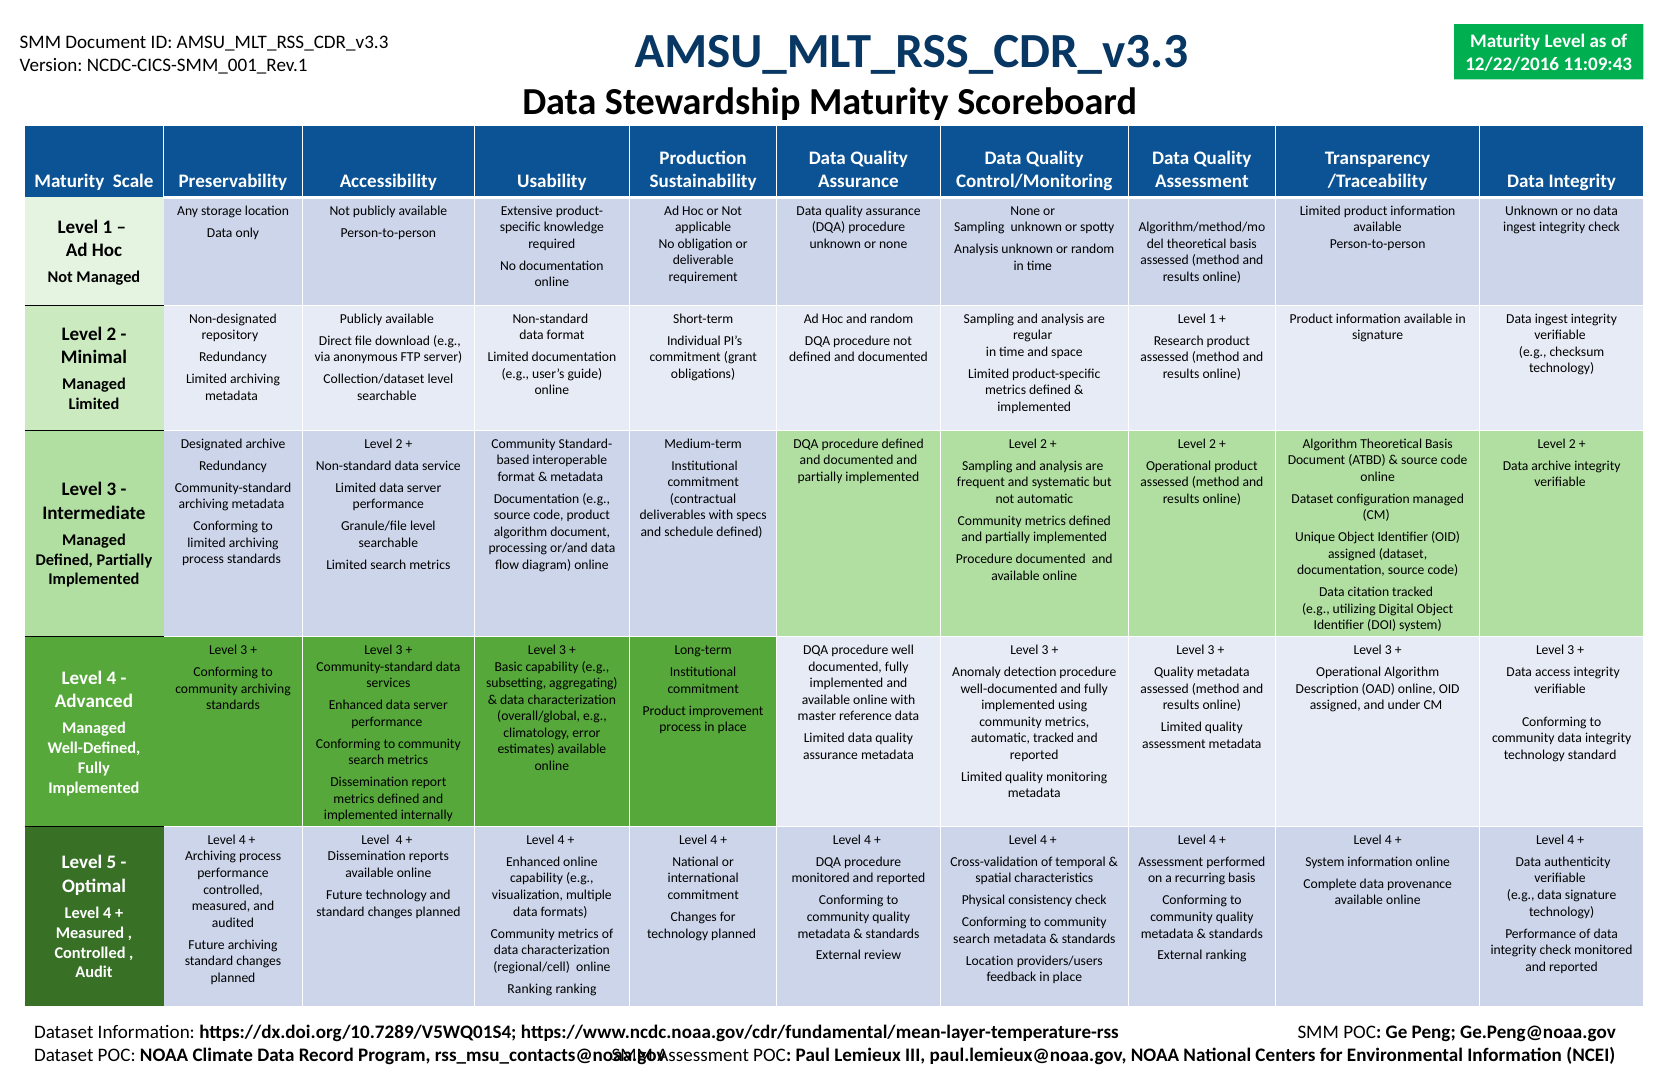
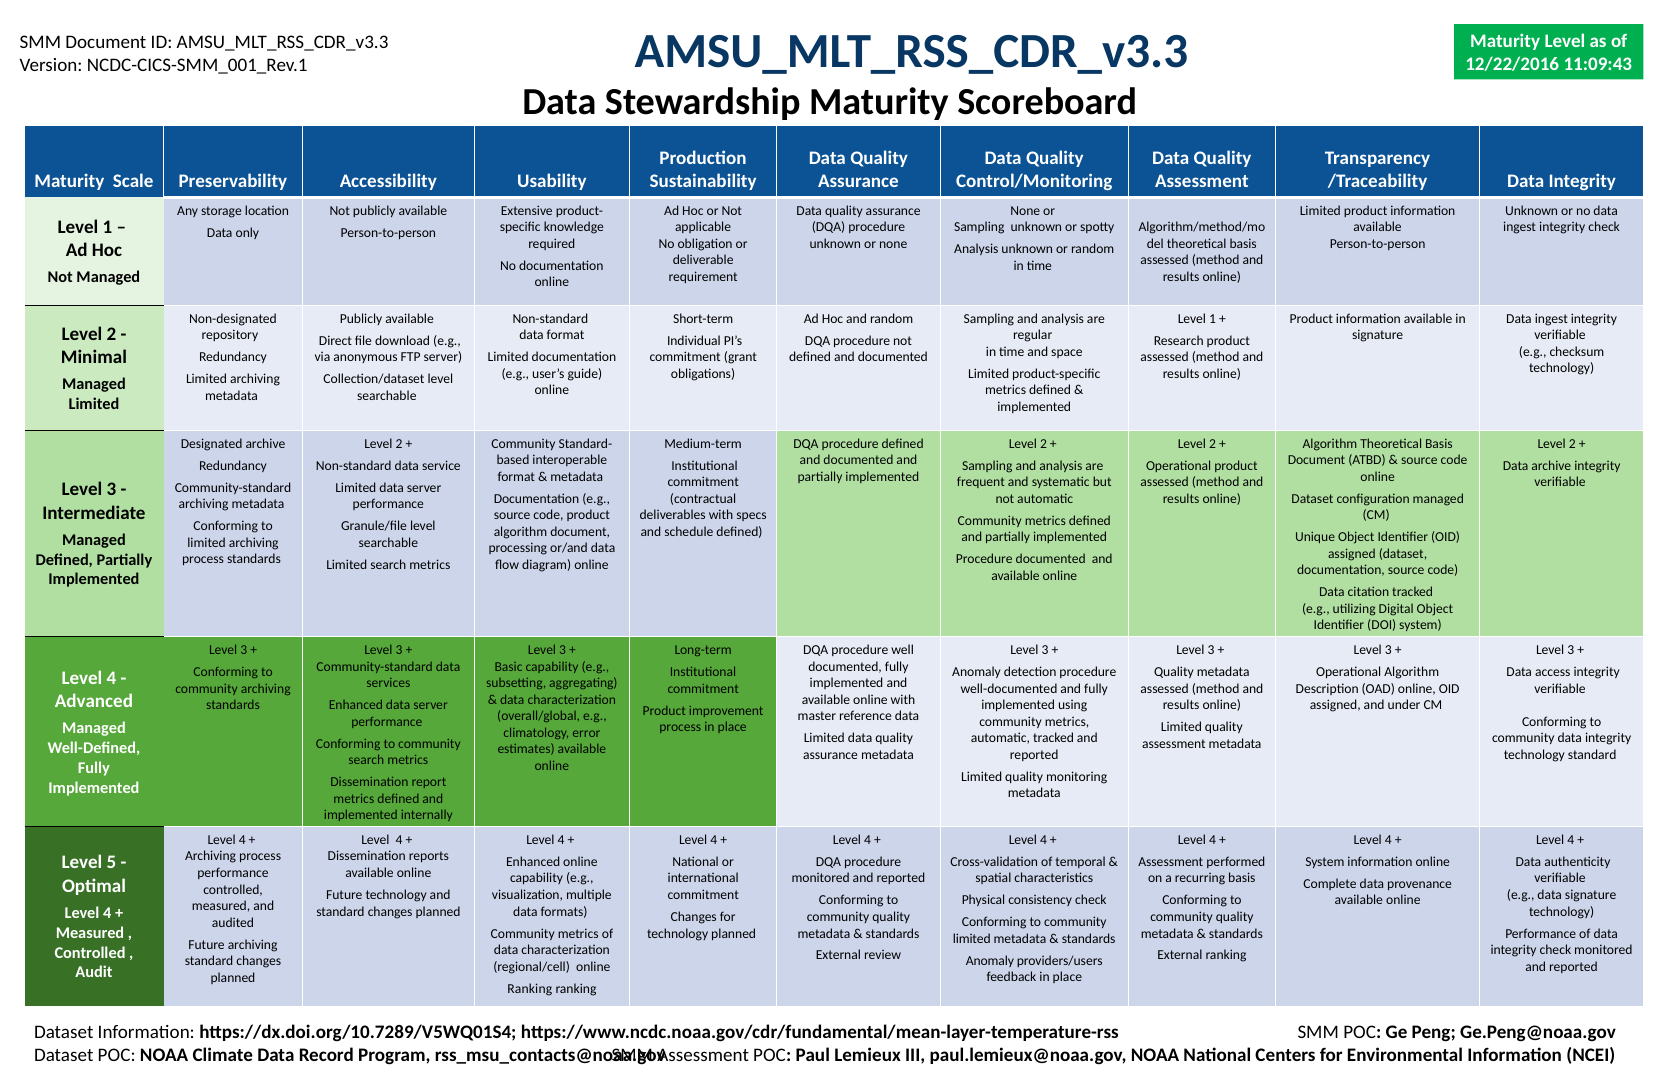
search: search -> limited (972, 939)
Location: Location -> Anomaly (990, 961)
